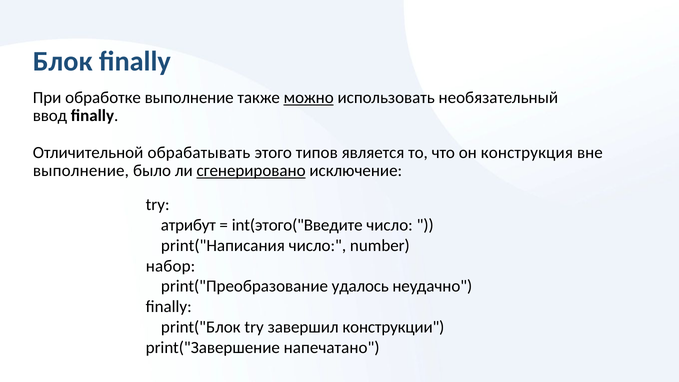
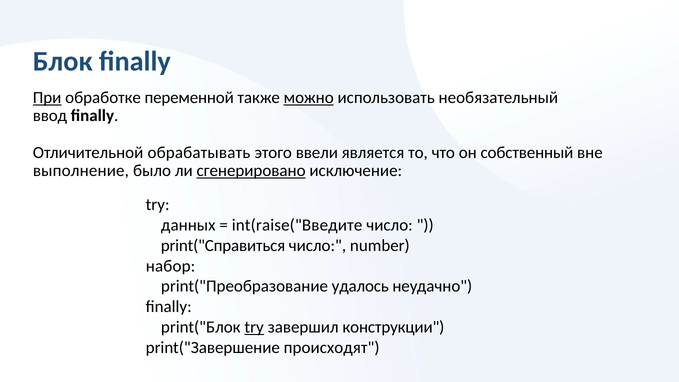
При underline: none -> present (47, 98)
обработке выполнение: выполнение -> переменной (189, 98)
типов: типов -> ввели (317, 153)
конструкция: конструкция -> собственный (527, 153)
атрибут: атрибут -> данных (188, 225)
int(этого("Введите: int(этого("Введите -> int(raise("Введите (297, 225)
print("Написания: print("Написания -> print("Справиться (223, 246)
try underline: none -> present (254, 327)
напечатано: напечатано -> происходят (332, 347)
